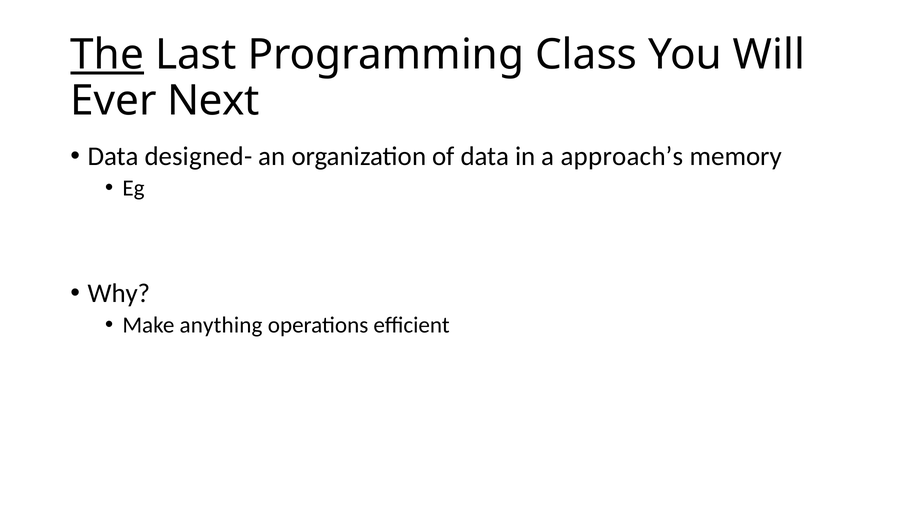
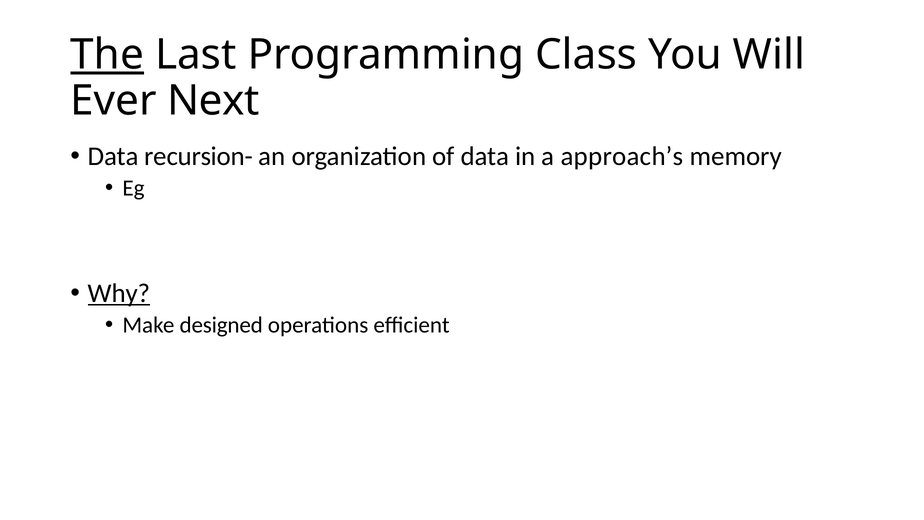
designed-: designed- -> recursion- (199, 156)
Why underline: none -> present (119, 293)
anything: anything -> designed (221, 325)
